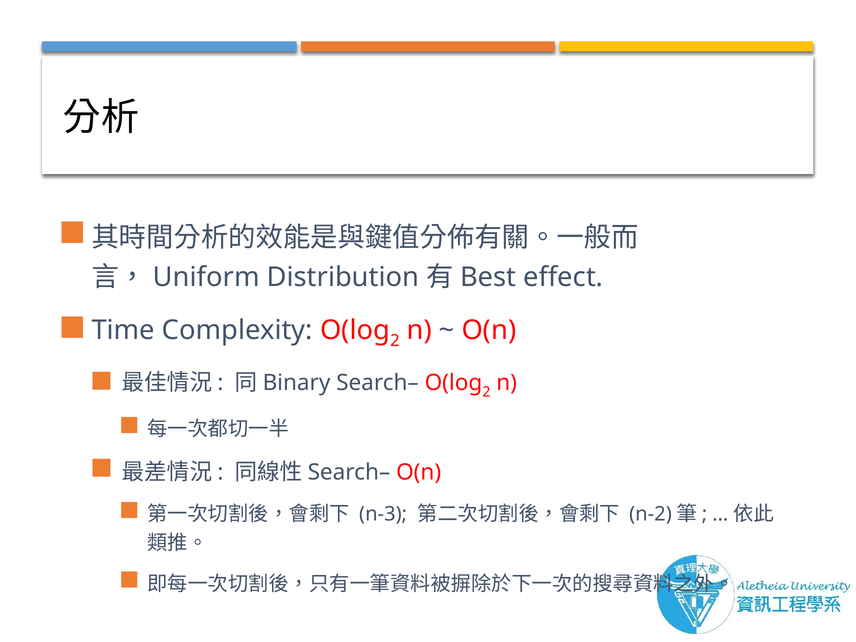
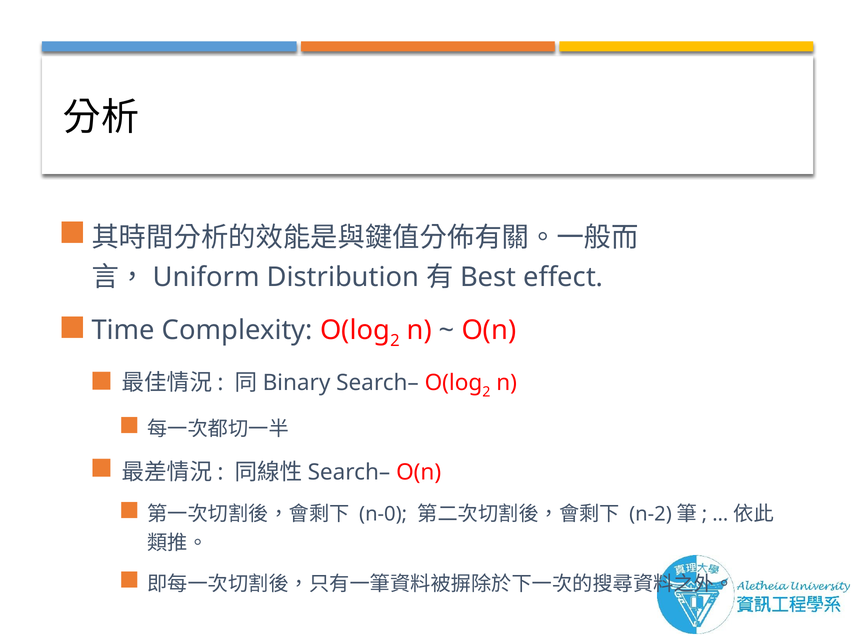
n-3: n-3 -> n-0 (383, 514)
